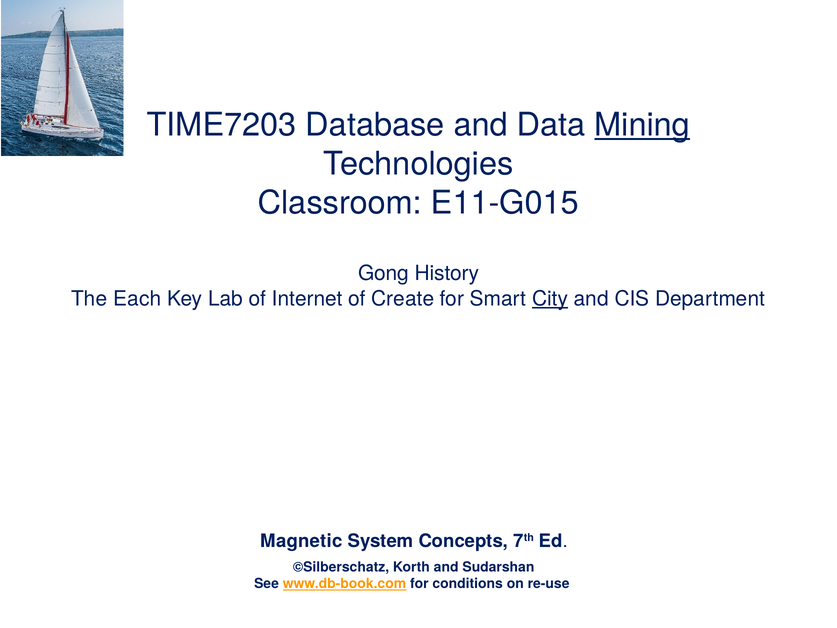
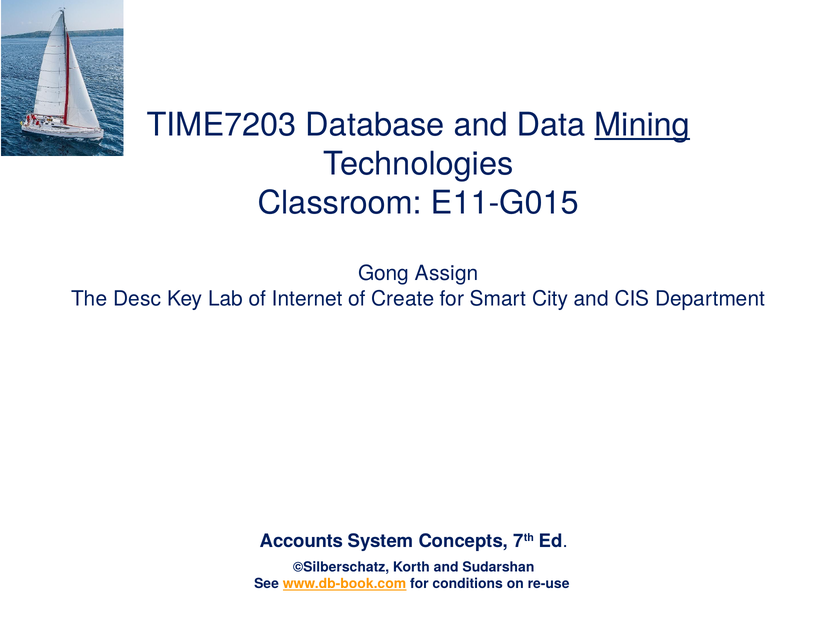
History: History -> Assign (447, 273)
Each: Each -> Desc (137, 299)
City underline: present -> none (550, 299)
Magnetic: Magnetic -> Accounts (302, 541)
